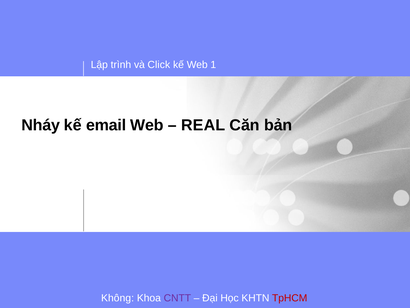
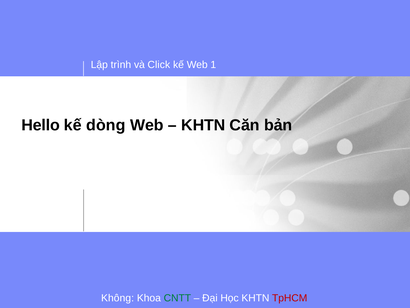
Nháy: Nháy -> Hello (41, 125)
email: email -> dòng (106, 125)
REAL: REAL -> KHTN (203, 125)
CNTT colour: purple -> green (177, 298)
